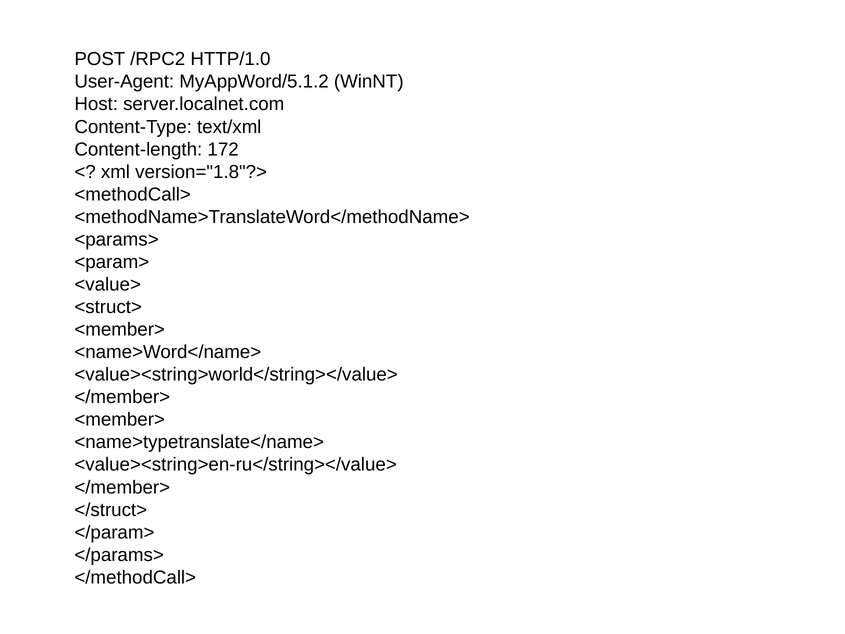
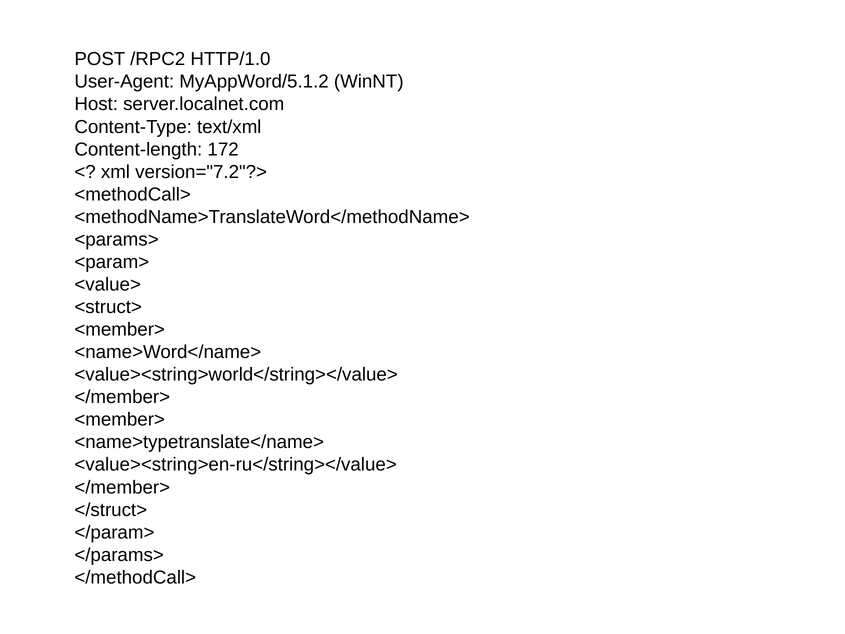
version="1.8"?>: version="1.8"?> -> version="7.2"?> (201, 172)
